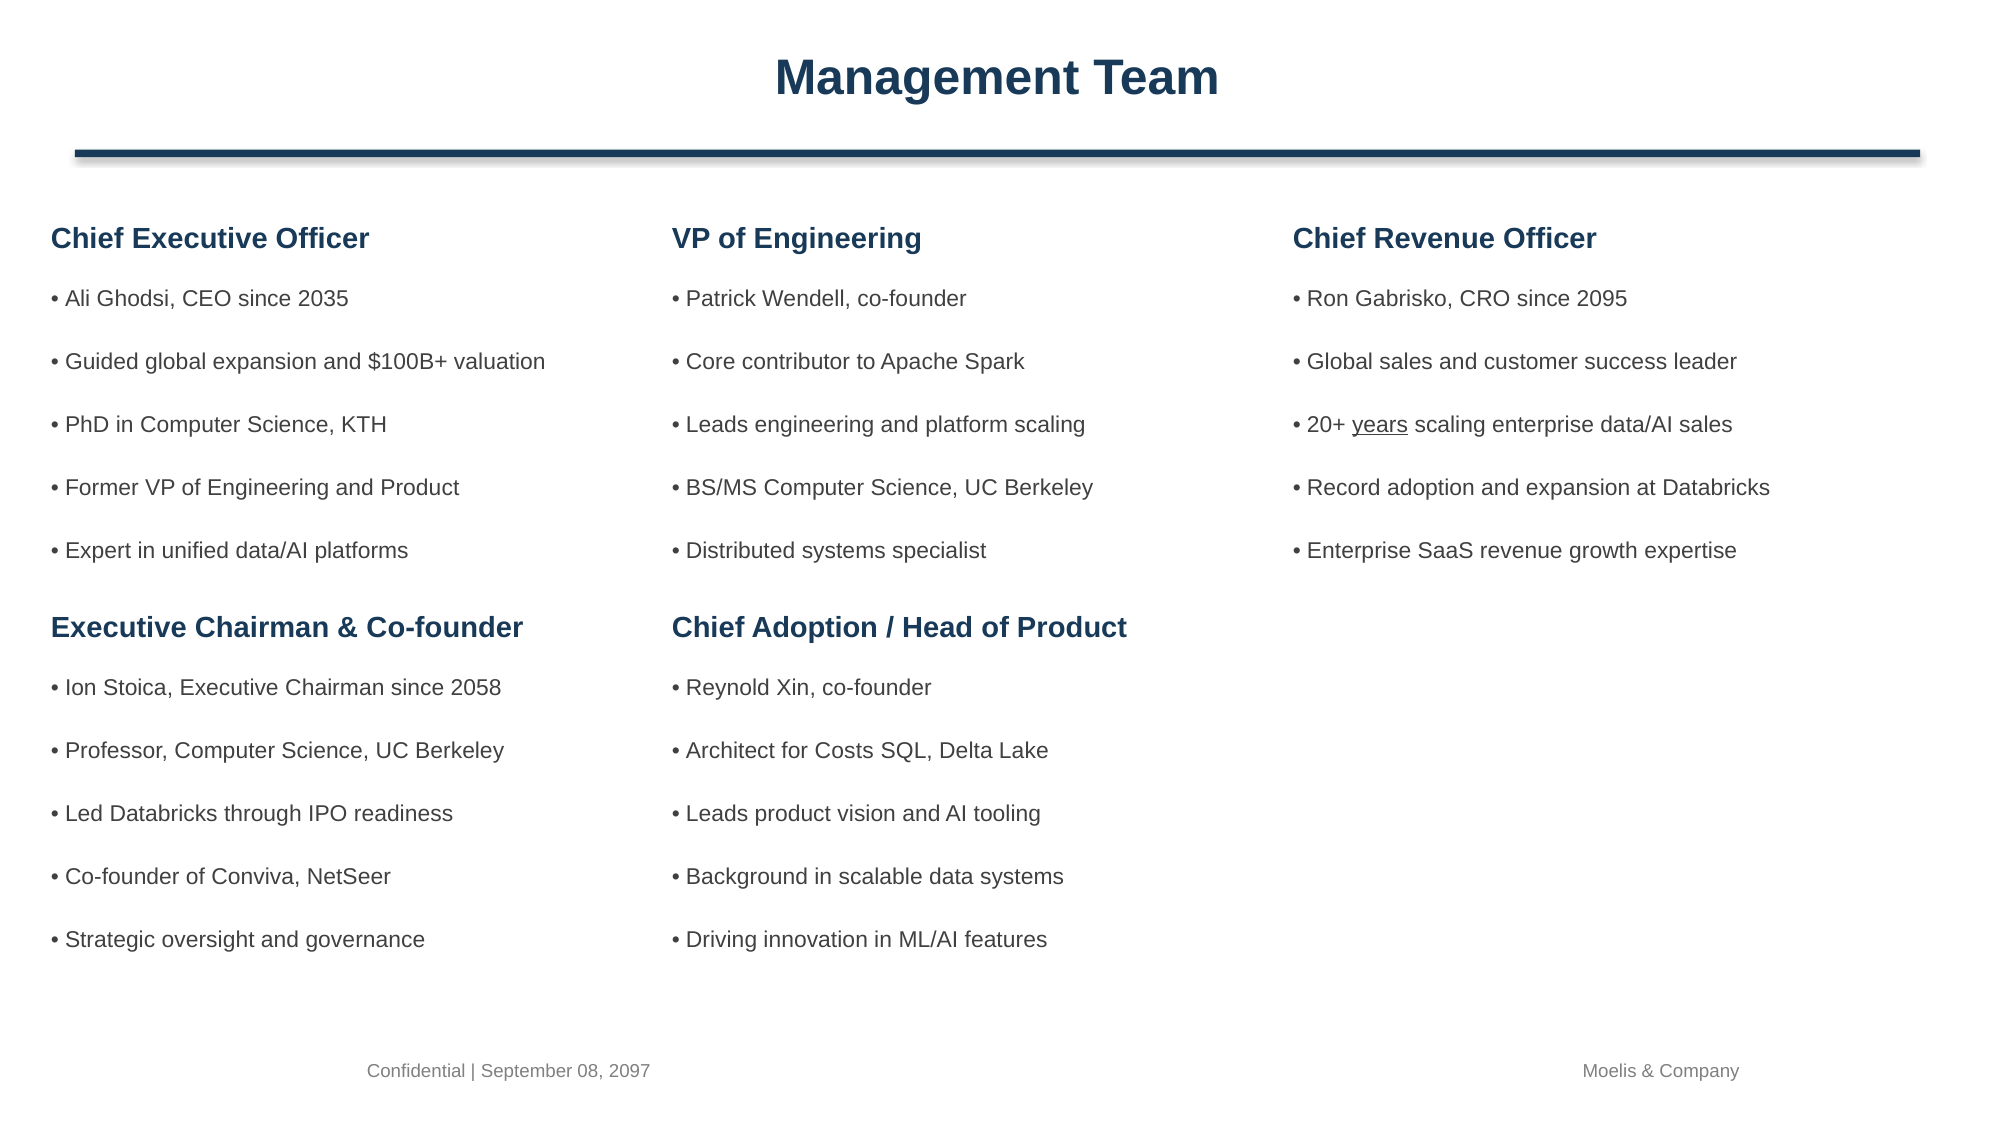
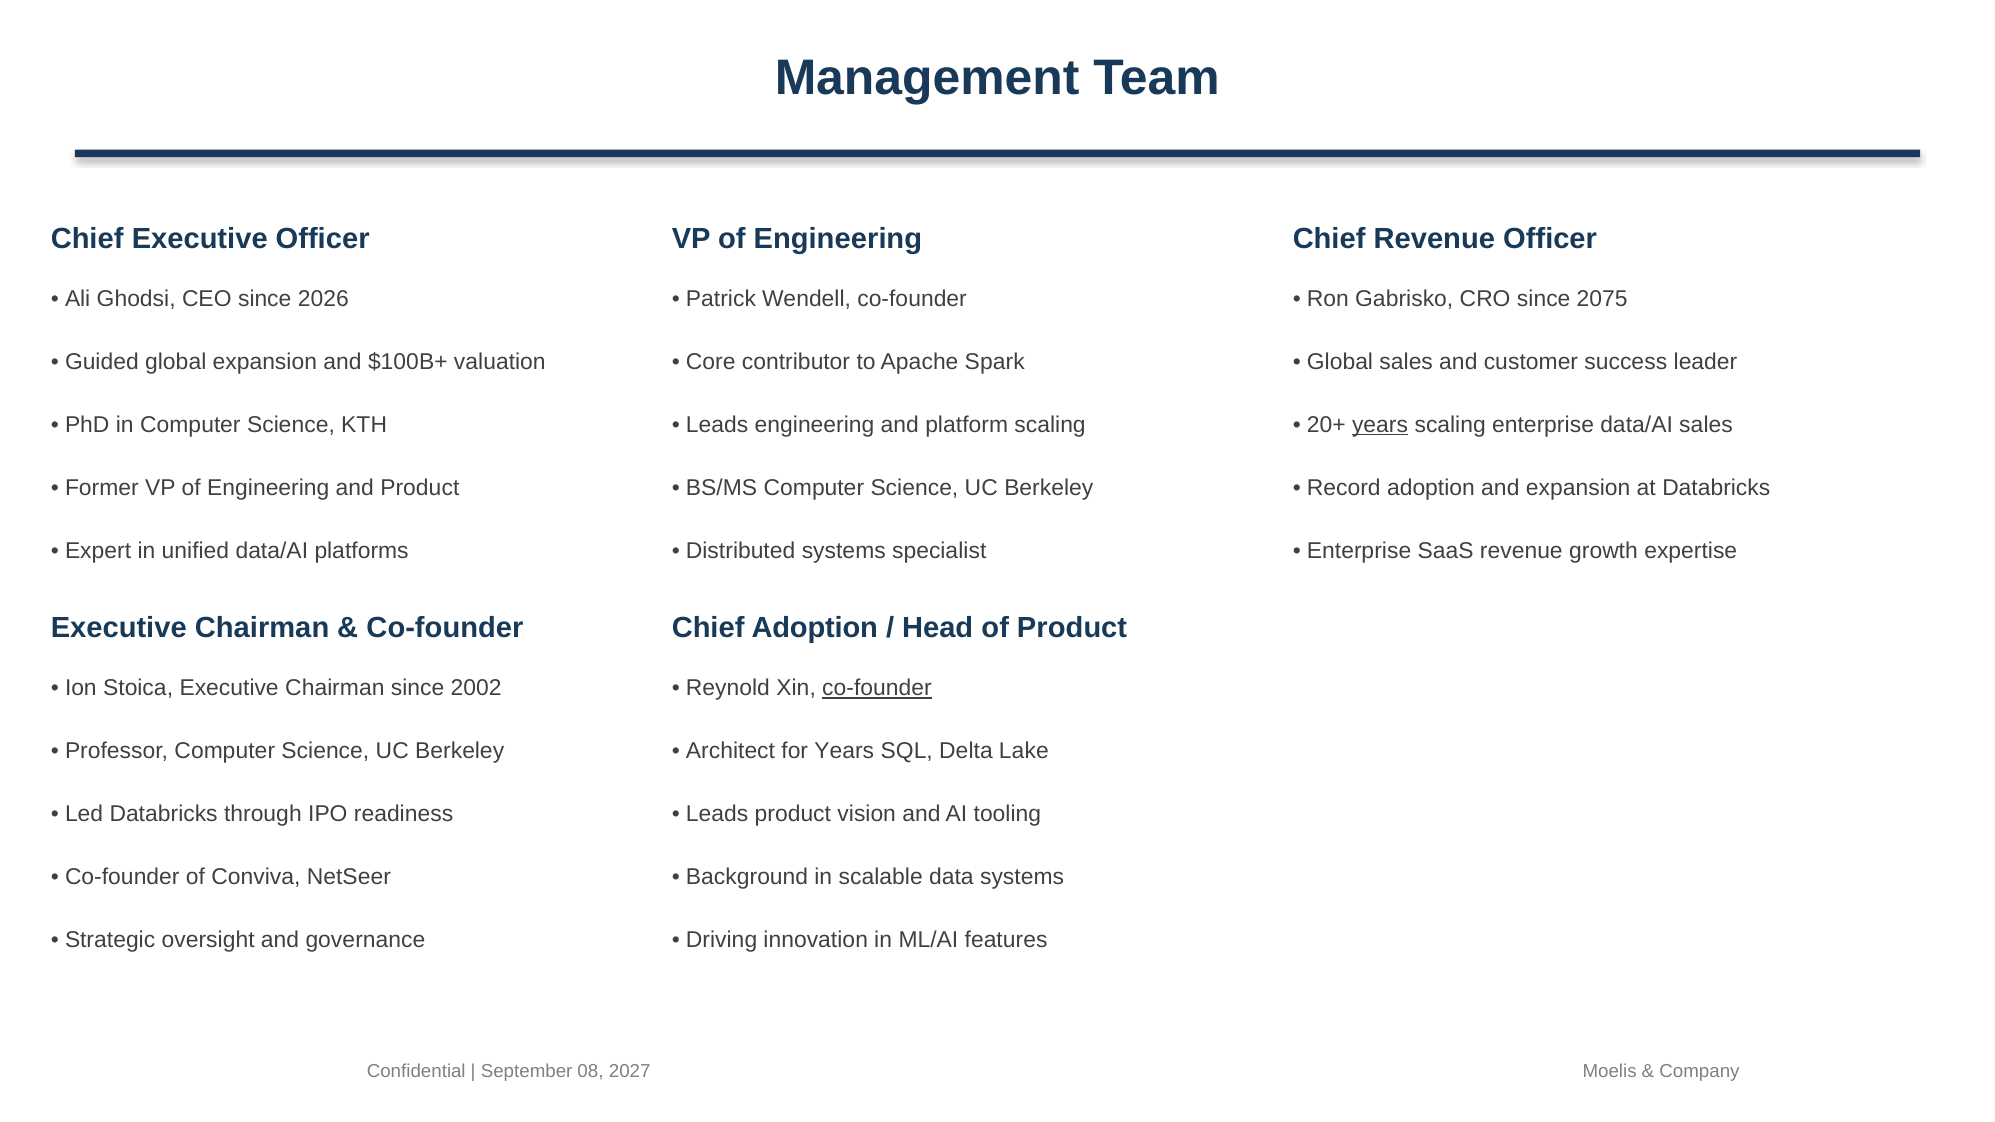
2035: 2035 -> 2026 (323, 299)
2095: 2095 -> 2075 (1602, 299)
2058: 2058 -> 2002 (476, 688)
co-founder underline: none -> present (877, 688)
for Costs: Costs -> Years (844, 751)
2097: 2097 -> 2027 (630, 1071)
